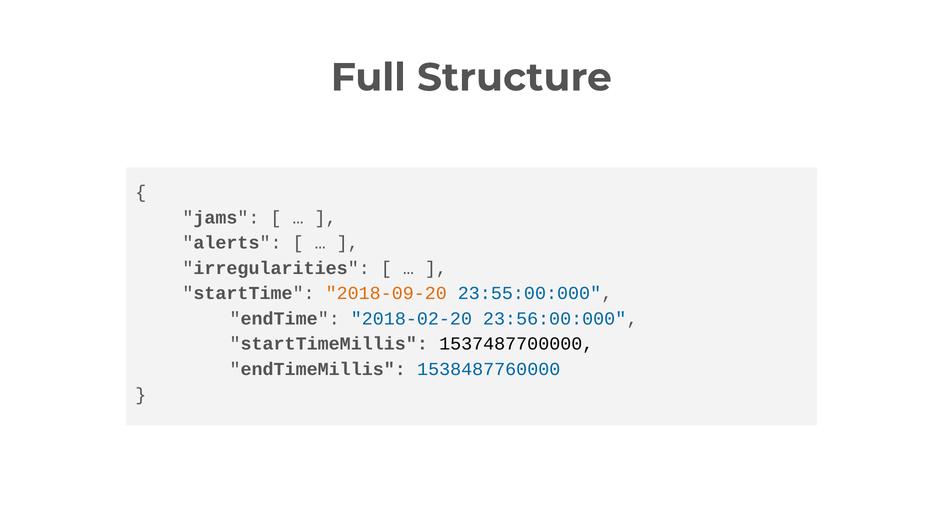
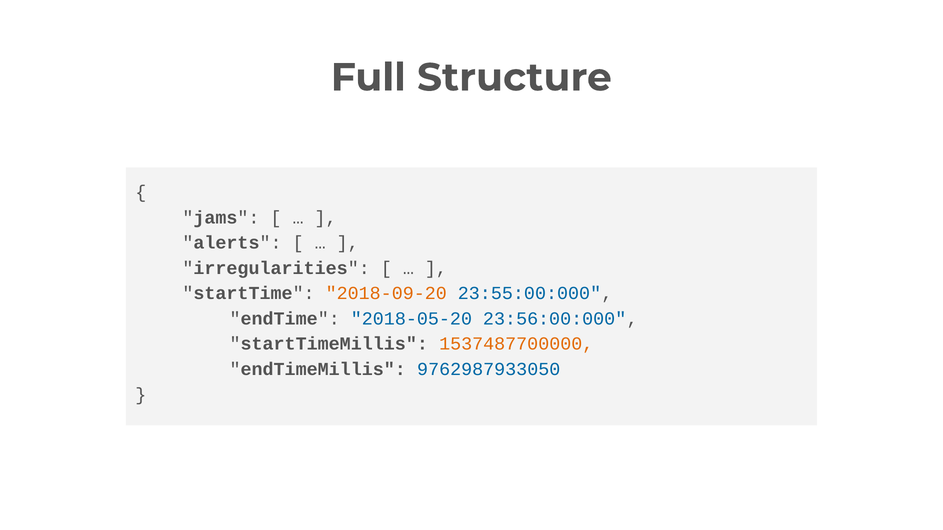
2018-02-20: 2018-02-20 -> 2018-05-20 (411, 319)
1537487700000 colour: black -> orange (516, 344)
1538487760000: 1538487760000 -> 9762987933050 (489, 370)
